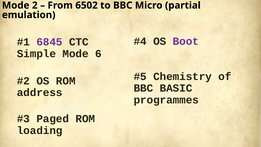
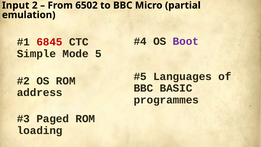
Mode: Mode -> Input (16, 5)
6845 colour: purple -> red (49, 42)
6: 6 -> 5 (98, 54)
Chemistry: Chemistry -> Languages (183, 76)
